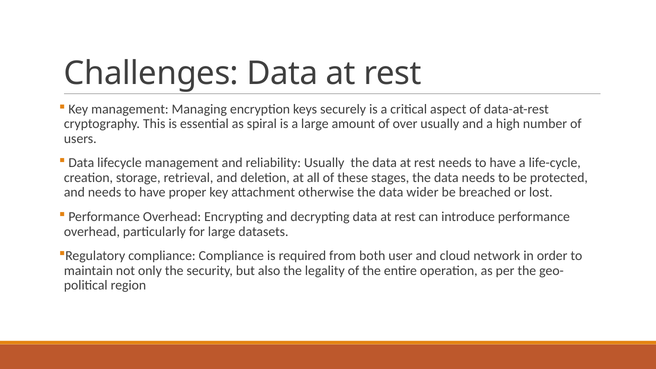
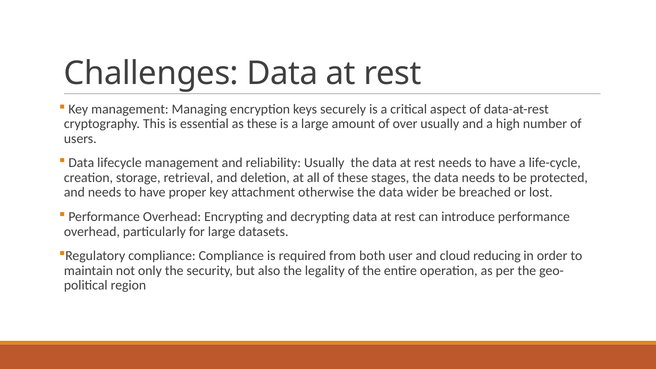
as spiral: spiral -> these (262, 124)
network: network -> reducing (497, 256)
